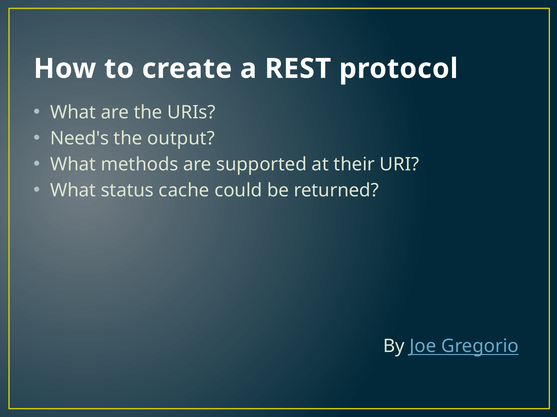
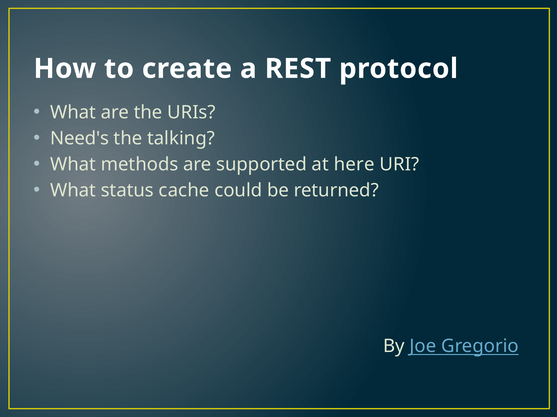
output: output -> talking (181, 139)
their: their -> here (354, 165)
